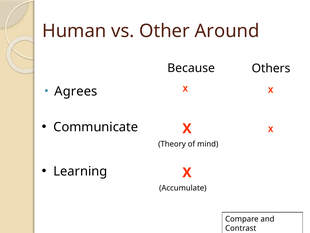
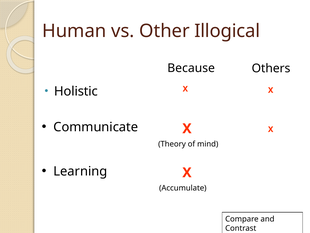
Around: Around -> Illogical (227, 31)
Agrees: Agrees -> Holistic (76, 91)
